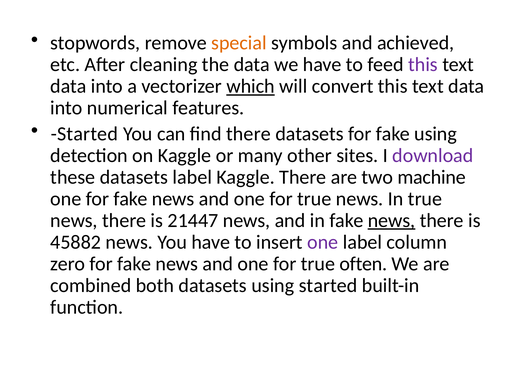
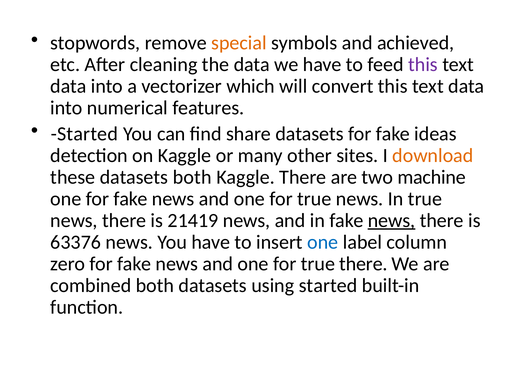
which underline: present -> none (251, 86)
find there: there -> share (249, 134)
fake using: using -> ideas (436, 134)
download colour: purple -> orange (433, 155)
datasets label: label -> both (192, 177)
21447: 21447 -> 21419 (193, 220)
45882: 45882 -> 63376 (76, 242)
one colour: purple -> blue (323, 242)
true often: often -> there (363, 264)
